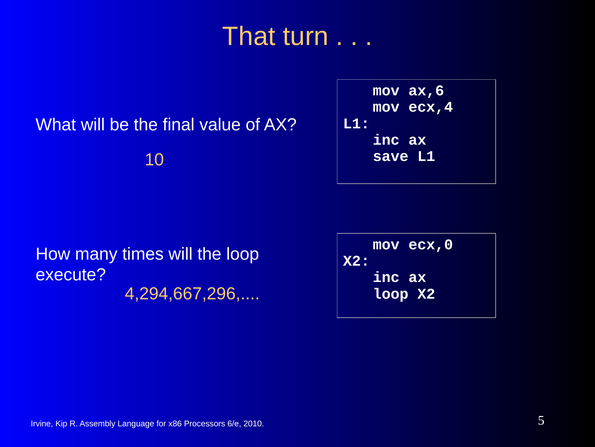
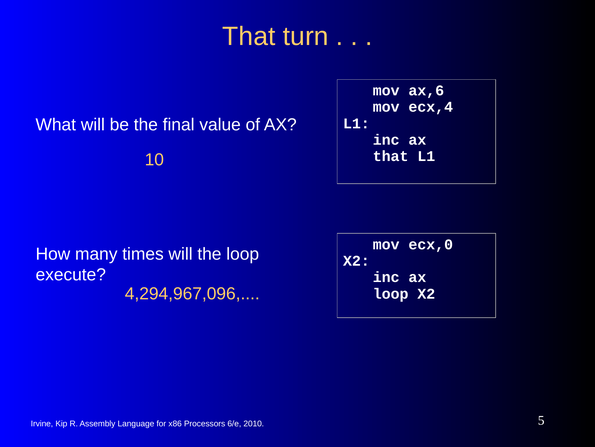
save: save -> that (391, 156)
4,294,667,296: 4,294,667,296 -> 4,294,967,096 (192, 293)
